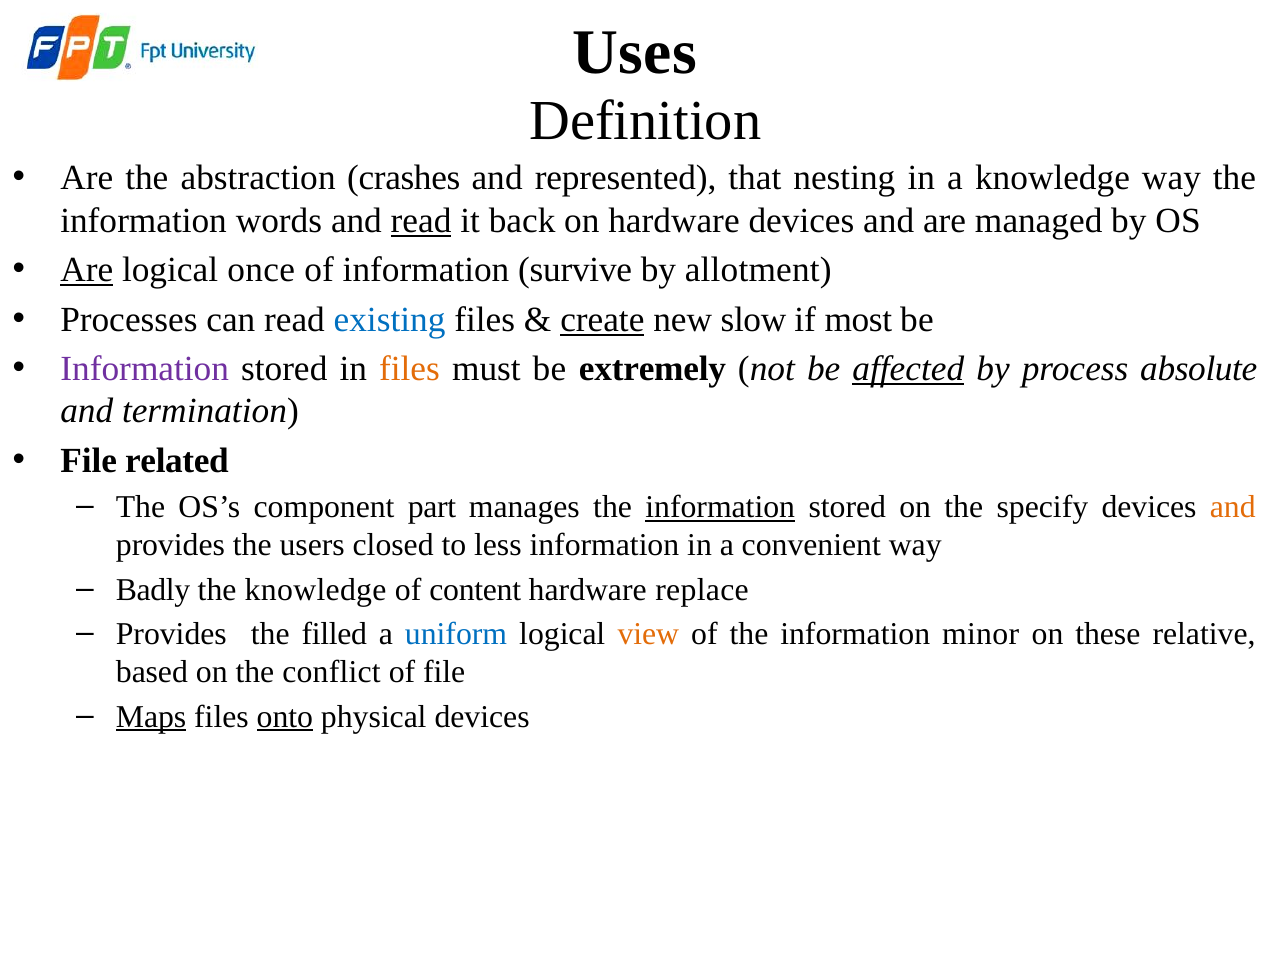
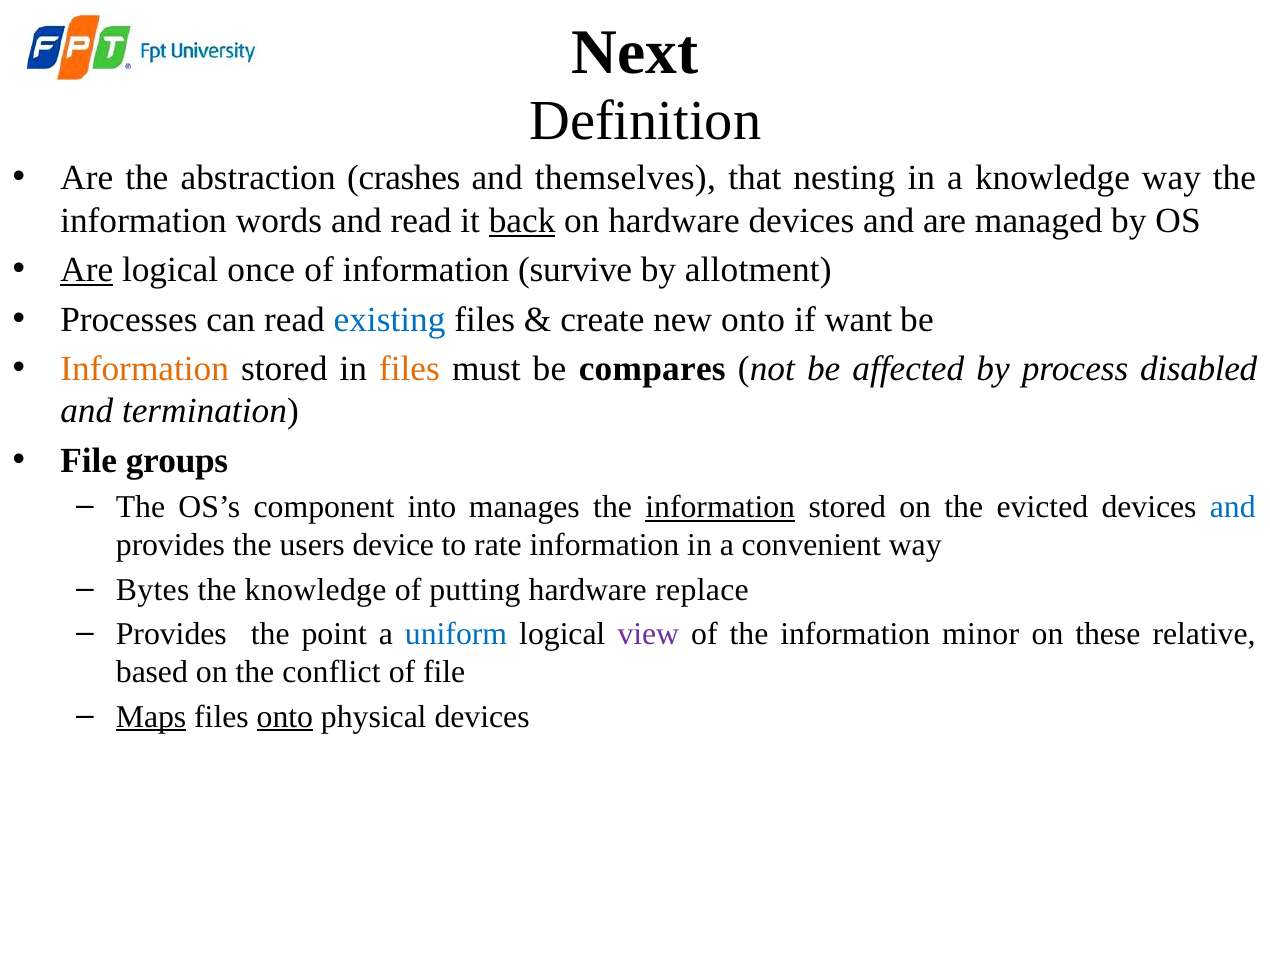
Uses: Uses -> Next (635, 52)
represented: represented -> themselves (625, 178)
read underline: present -> none (421, 221)
back underline: none -> present (522, 221)
create underline: present -> none (602, 319)
new slow: slow -> onto (753, 319)
most: most -> want (858, 319)
Information colour: purple -> orange (145, 369)
extremely: extremely -> compares (652, 369)
affected underline: present -> none (908, 369)
absolute: absolute -> disabled (1199, 369)
related: related -> groups (177, 460)
part: part -> into (432, 507)
specify: specify -> evicted (1042, 507)
and colour: orange -> blue (1233, 507)
closed: closed -> device (393, 545)
less: less -> rate (498, 545)
Badly: Badly -> Bytes (153, 589)
content: content -> putting (475, 589)
filled: filled -> point (334, 634)
view colour: orange -> purple (648, 634)
